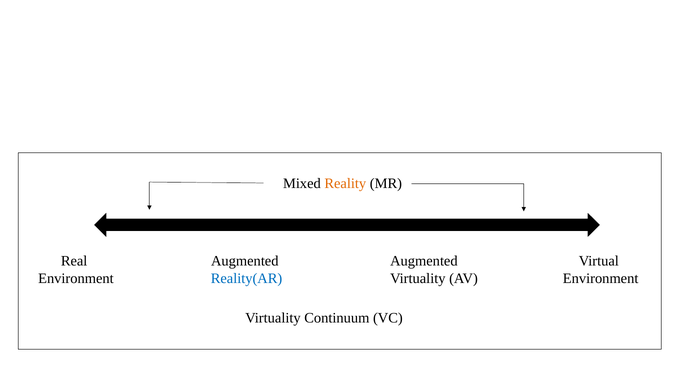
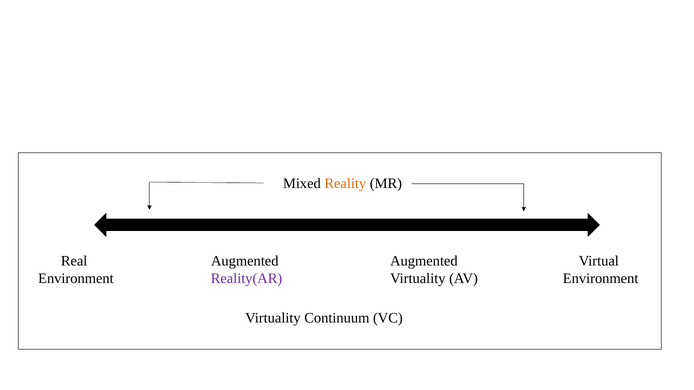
Reality(AR colour: blue -> purple (247, 279)
